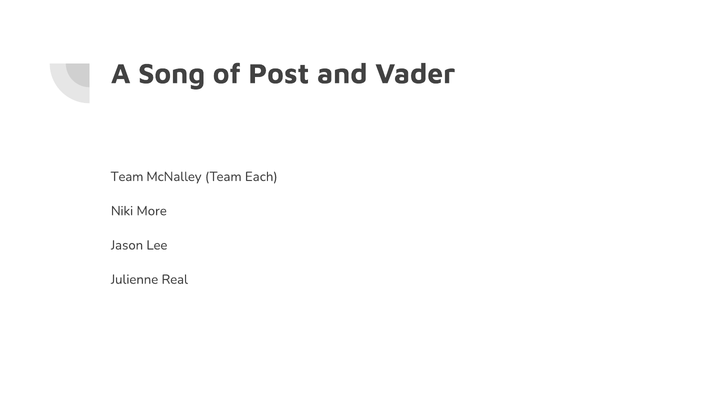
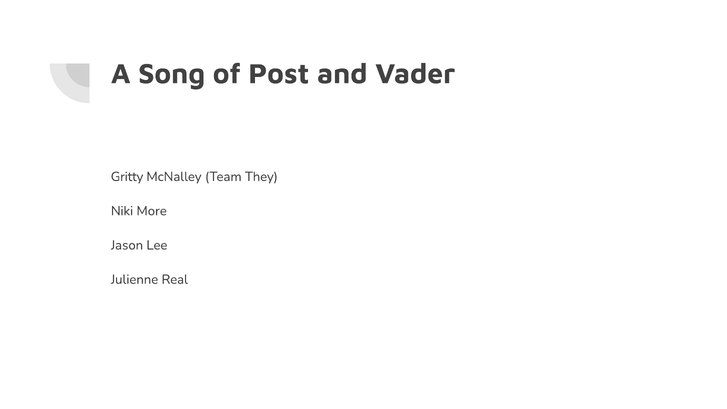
Team: Team -> Gritty (127, 177)
Each: Each -> They (261, 177)
